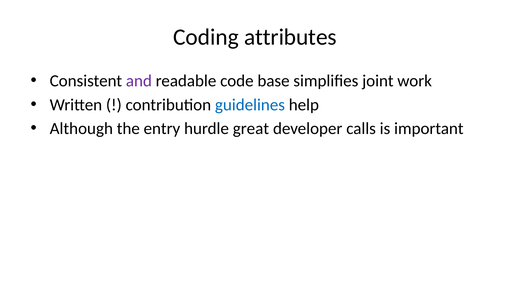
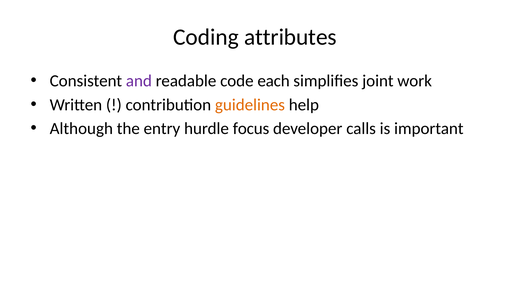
base: base -> each (274, 81)
guidelines colour: blue -> orange (250, 105)
great: great -> focus (251, 128)
